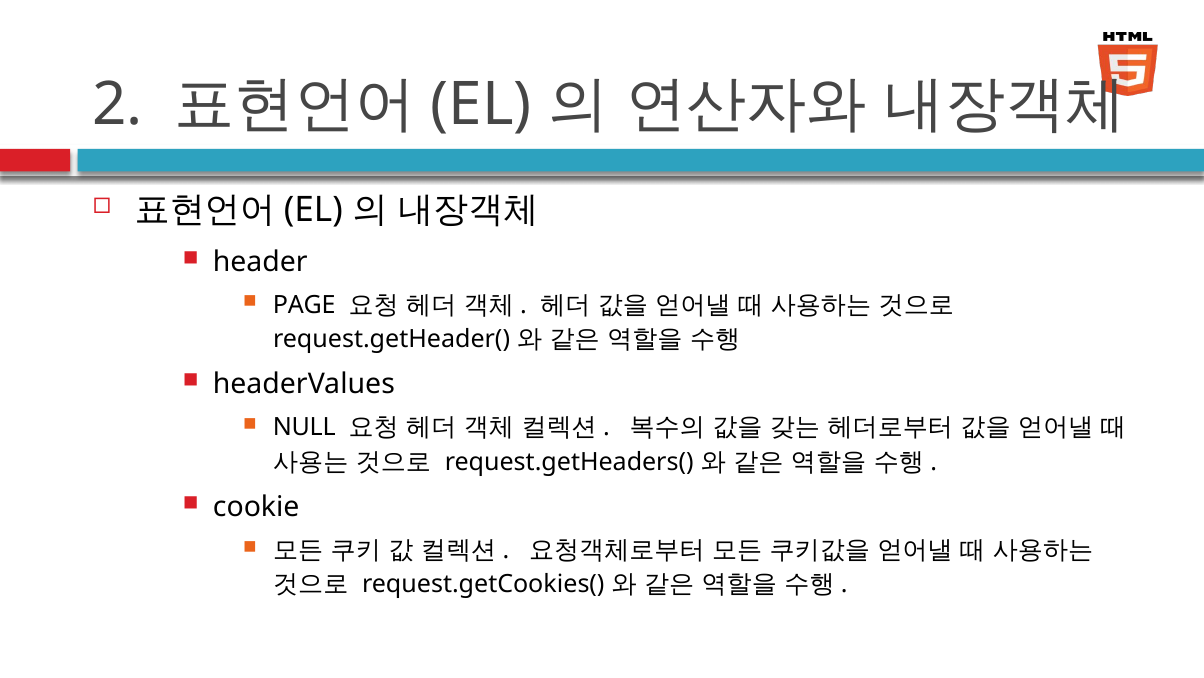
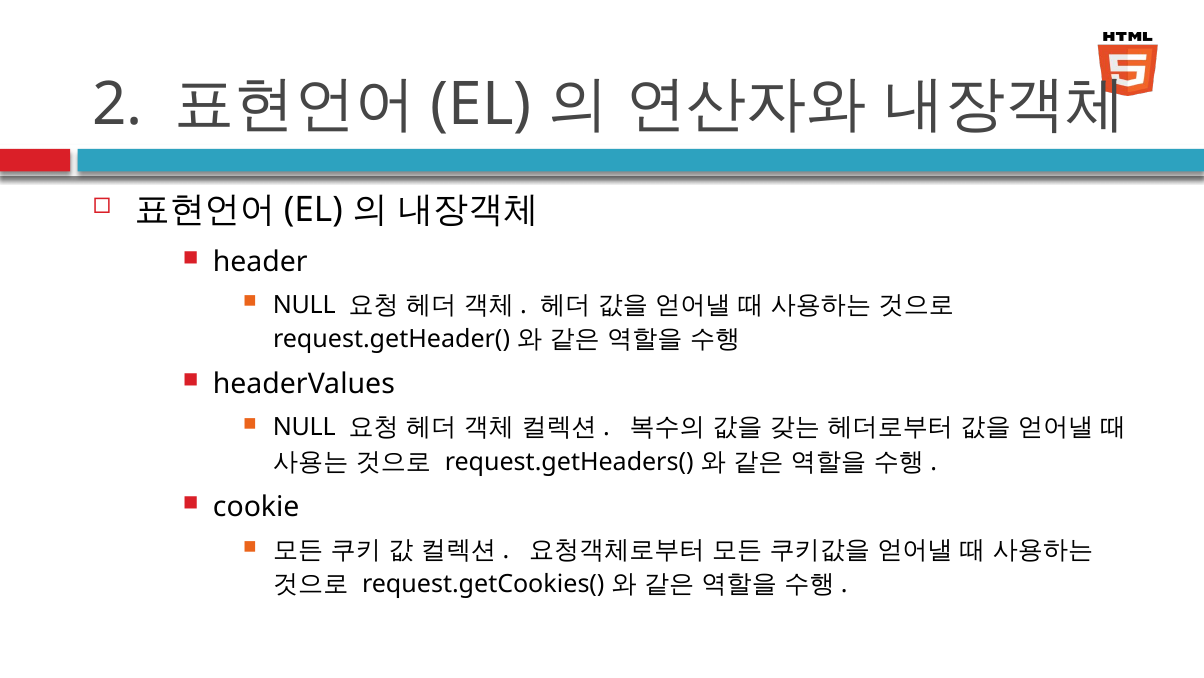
PAGE: PAGE -> NULL (304, 305)
